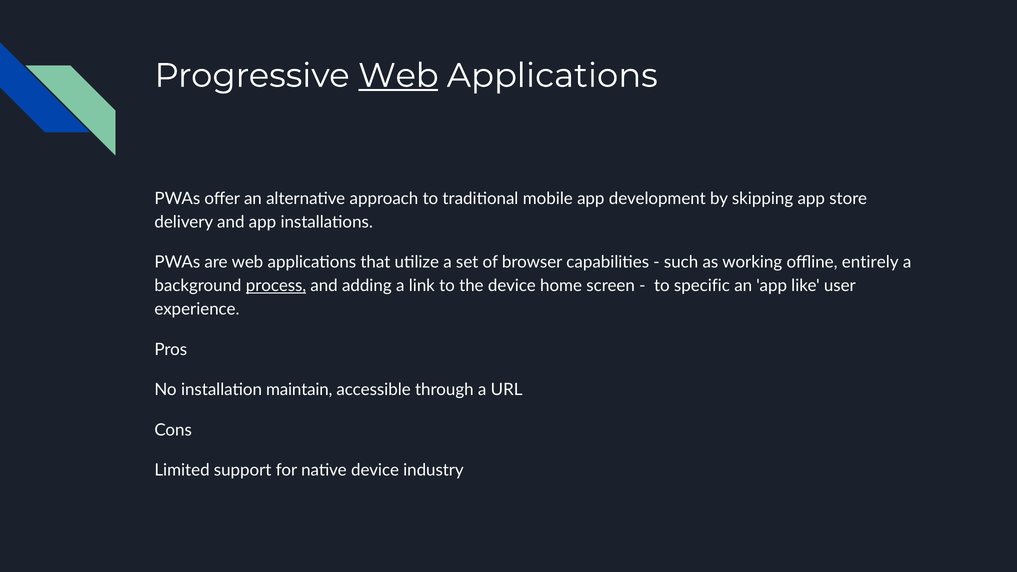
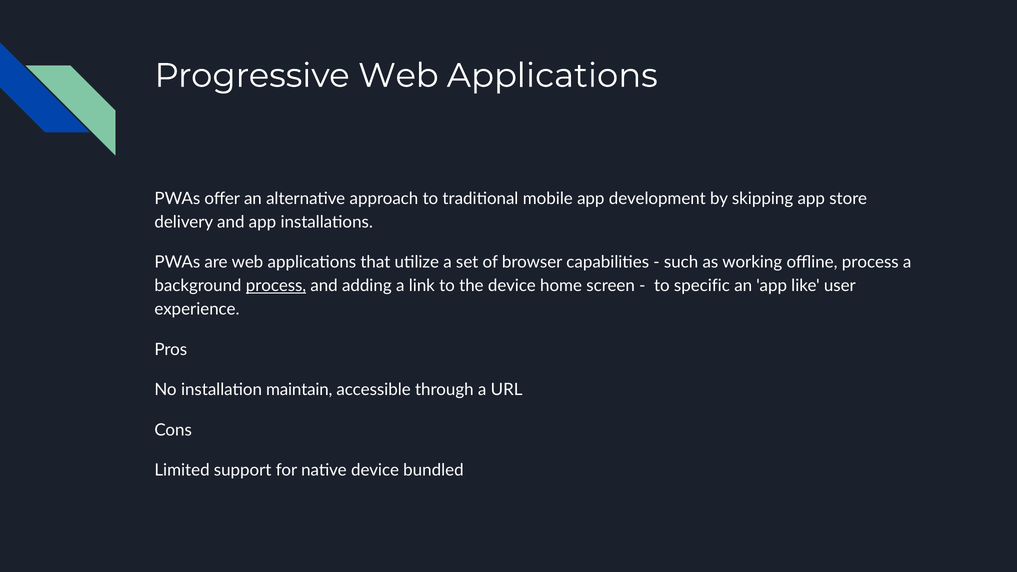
Web underline: present -> none (398, 76)
offline entirely: entirely -> process (870, 262)
industry: industry -> bundled (433, 470)
